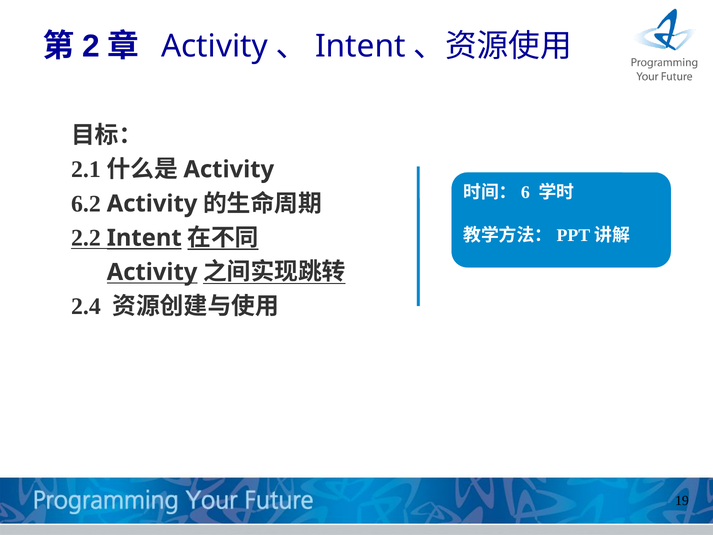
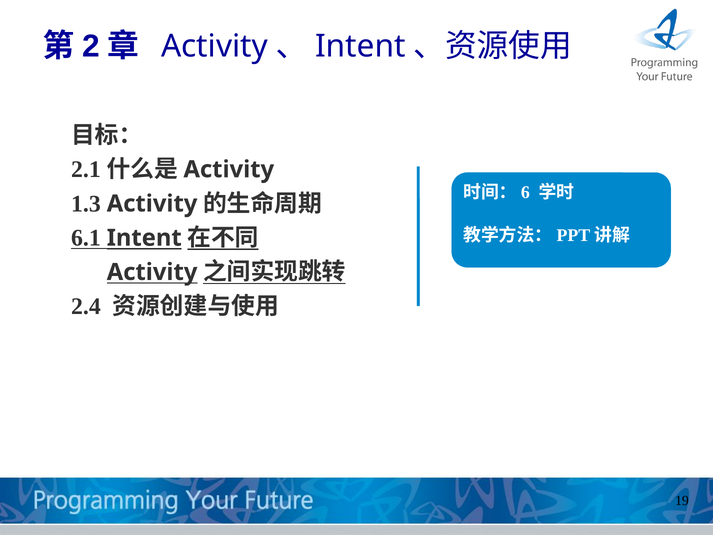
6.2: 6.2 -> 1.3 (86, 204)
2.2: 2.2 -> 6.1 (86, 238)
